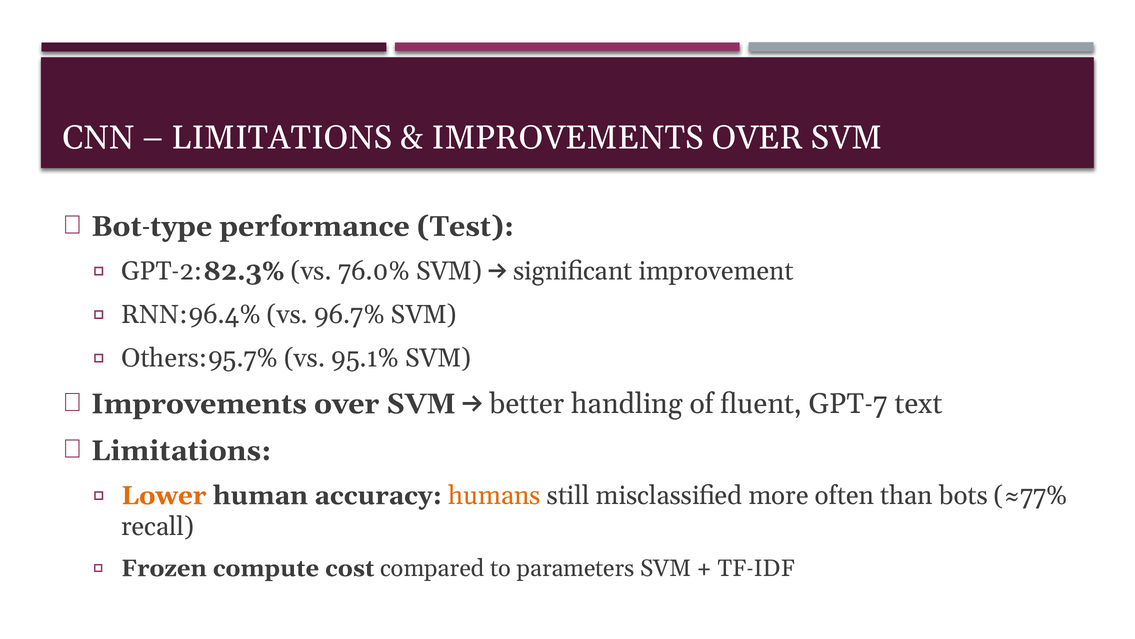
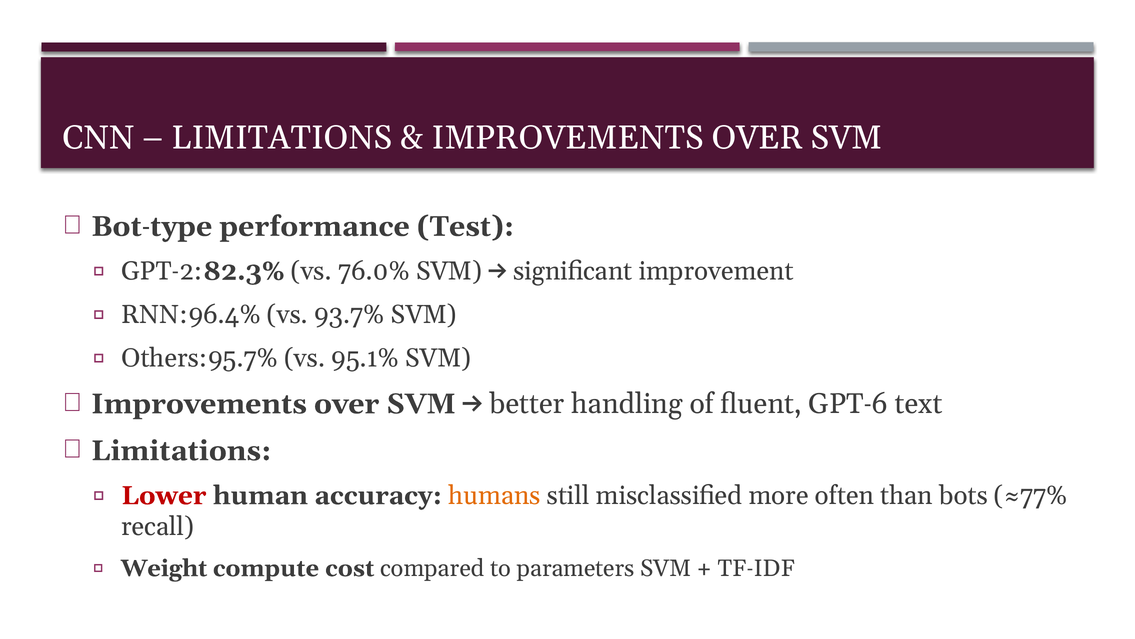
96.7%: 96.7% -> 93.7% (349, 315)
GPT‑7: GPT‑7 -> GPT‑6 (848, 404)
Lower colour: orange -> red (164, 495)
Frozen: Frozen -> Weight (164, 568)
